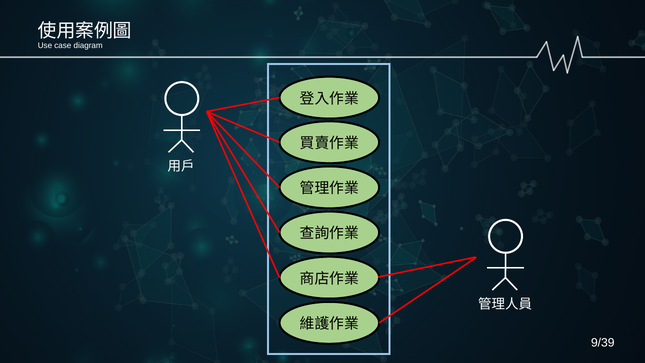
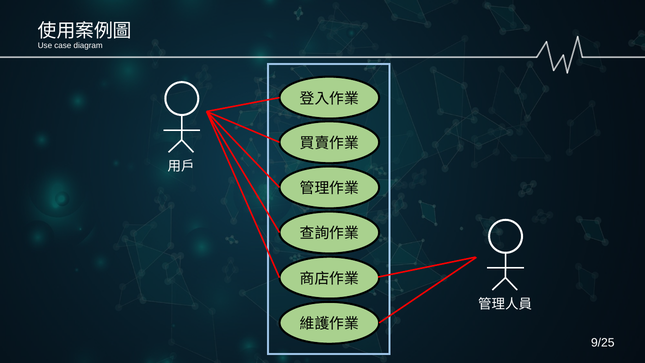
9/39: 9/39 -> 9/25 (603, 343)
